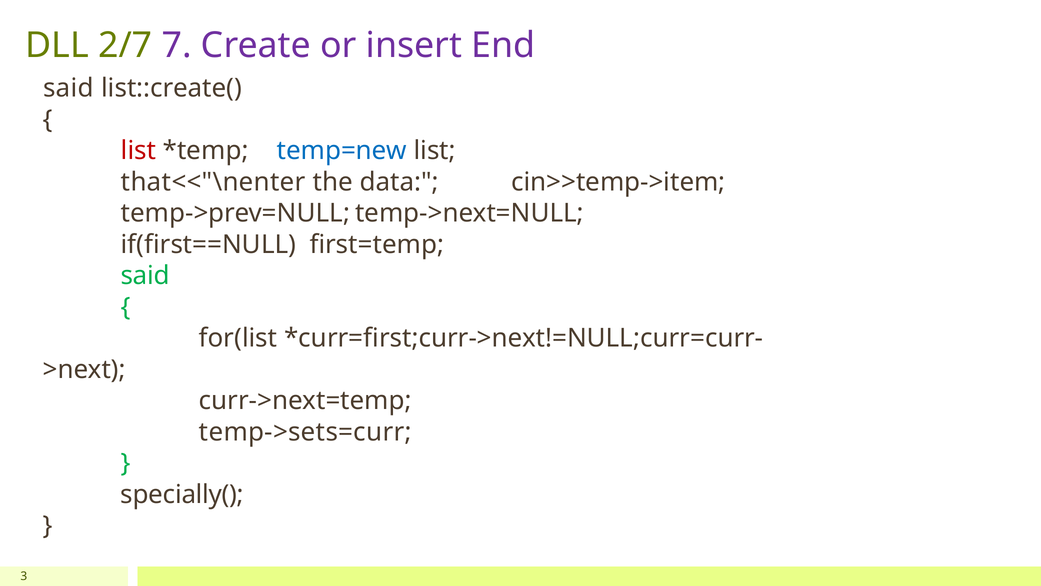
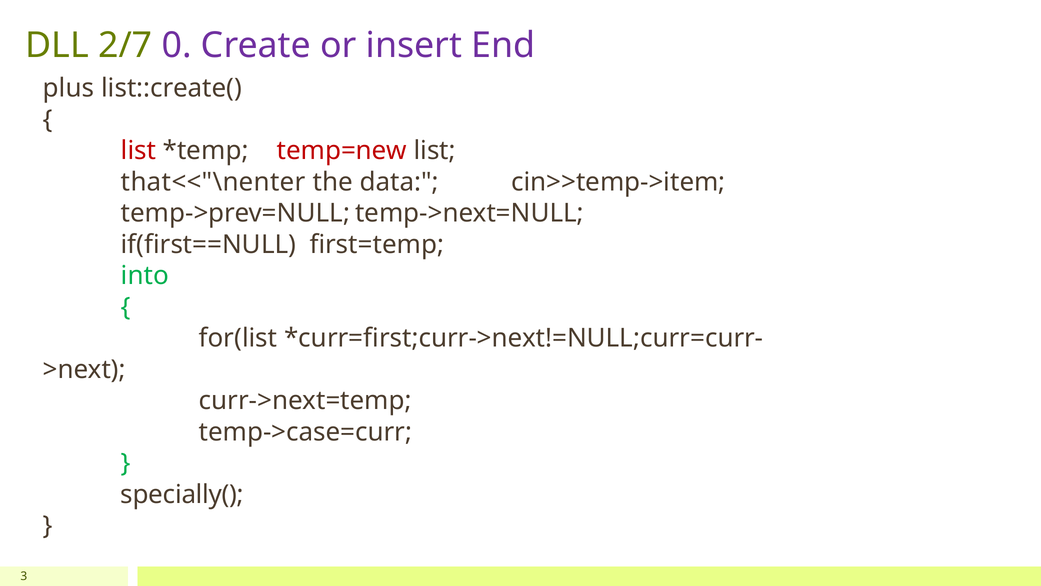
7: 7 -> 0 (177, 45)
said: said -> plus (69, 88)
temp=new colour: blue -> red (342, 151)
said: said -> into (145, 275)
temp->sets=curr: temp->sets=curr -> temp->case=curr (305, 432)
